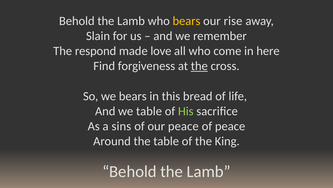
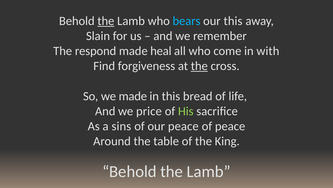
the underline: none -> present (106, 21)
bears colour: yellow -> light blue (186, 21)
our rise: rise -> this (233, 21)
love: love -> heal (161, 51)
here: here -> with (268, 51)
we bears: bears -> made (133, 96)
we table: table -> price (149, 111)
